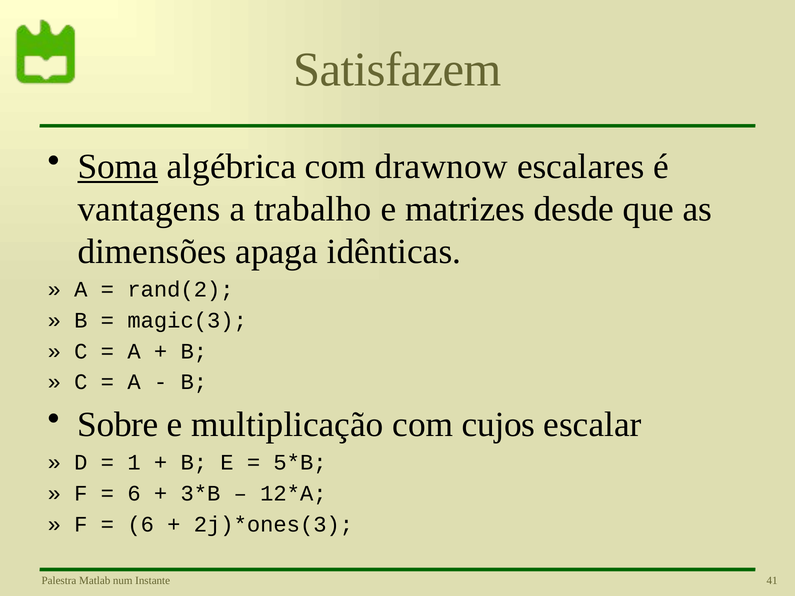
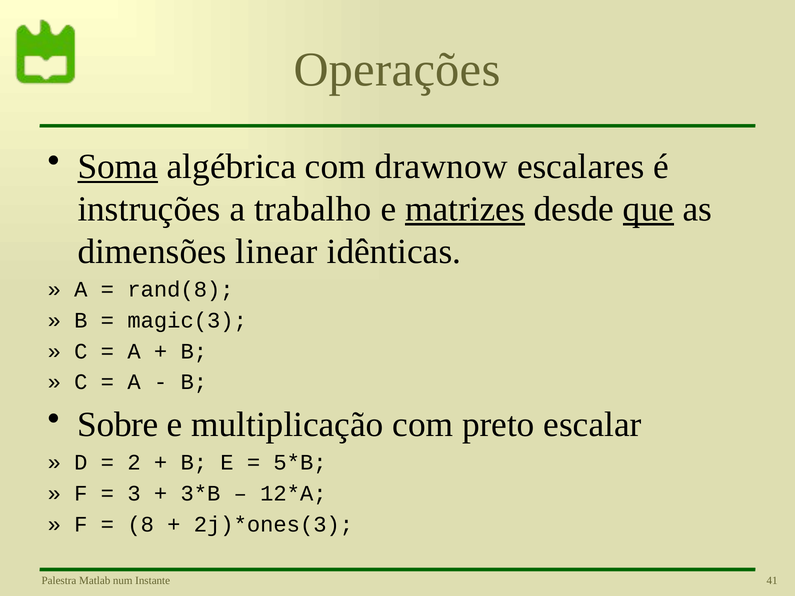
Satisfazem: Satisfazem -> Operações (397, 70)
vantagens: vantagens -> instruções (149, 209)
matrizes underline: none -> present (465, 209)
que underline: none -> present (648, 209)
apaga: apaga -> linear (276, 252)
rand(2: rand(2 -> rand(8 (180, 290)
cujos: cujos -> preto (498, 425)
1: 1 -> 2 (134, 463)
6: 6 -> 3 (134, 494)
6: 6 -> 8 (141, 525)
